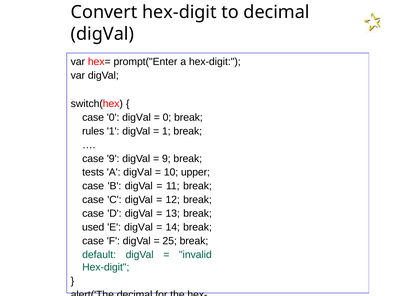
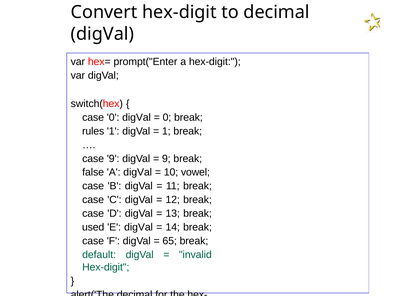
tests: tests -> false (93, 172)
upper: upper -> vowel (195, 172)
25: 25 -> 65 (170, 241)
